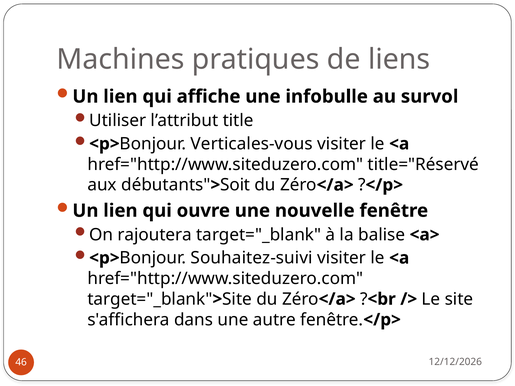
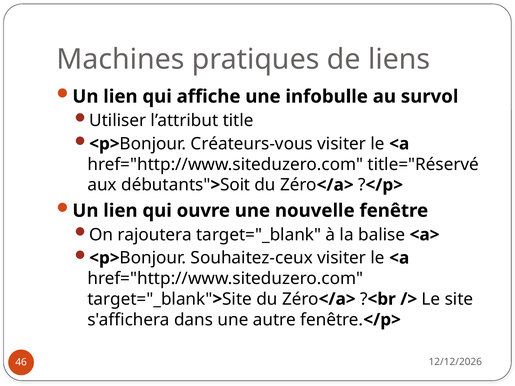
Verticales-vous: Verticales-vous -> Créateurs-vous (252, 144)
Souhaitez-suivi: Souhaitez-suivi -> Souhaitez-ceux (252, 258)
